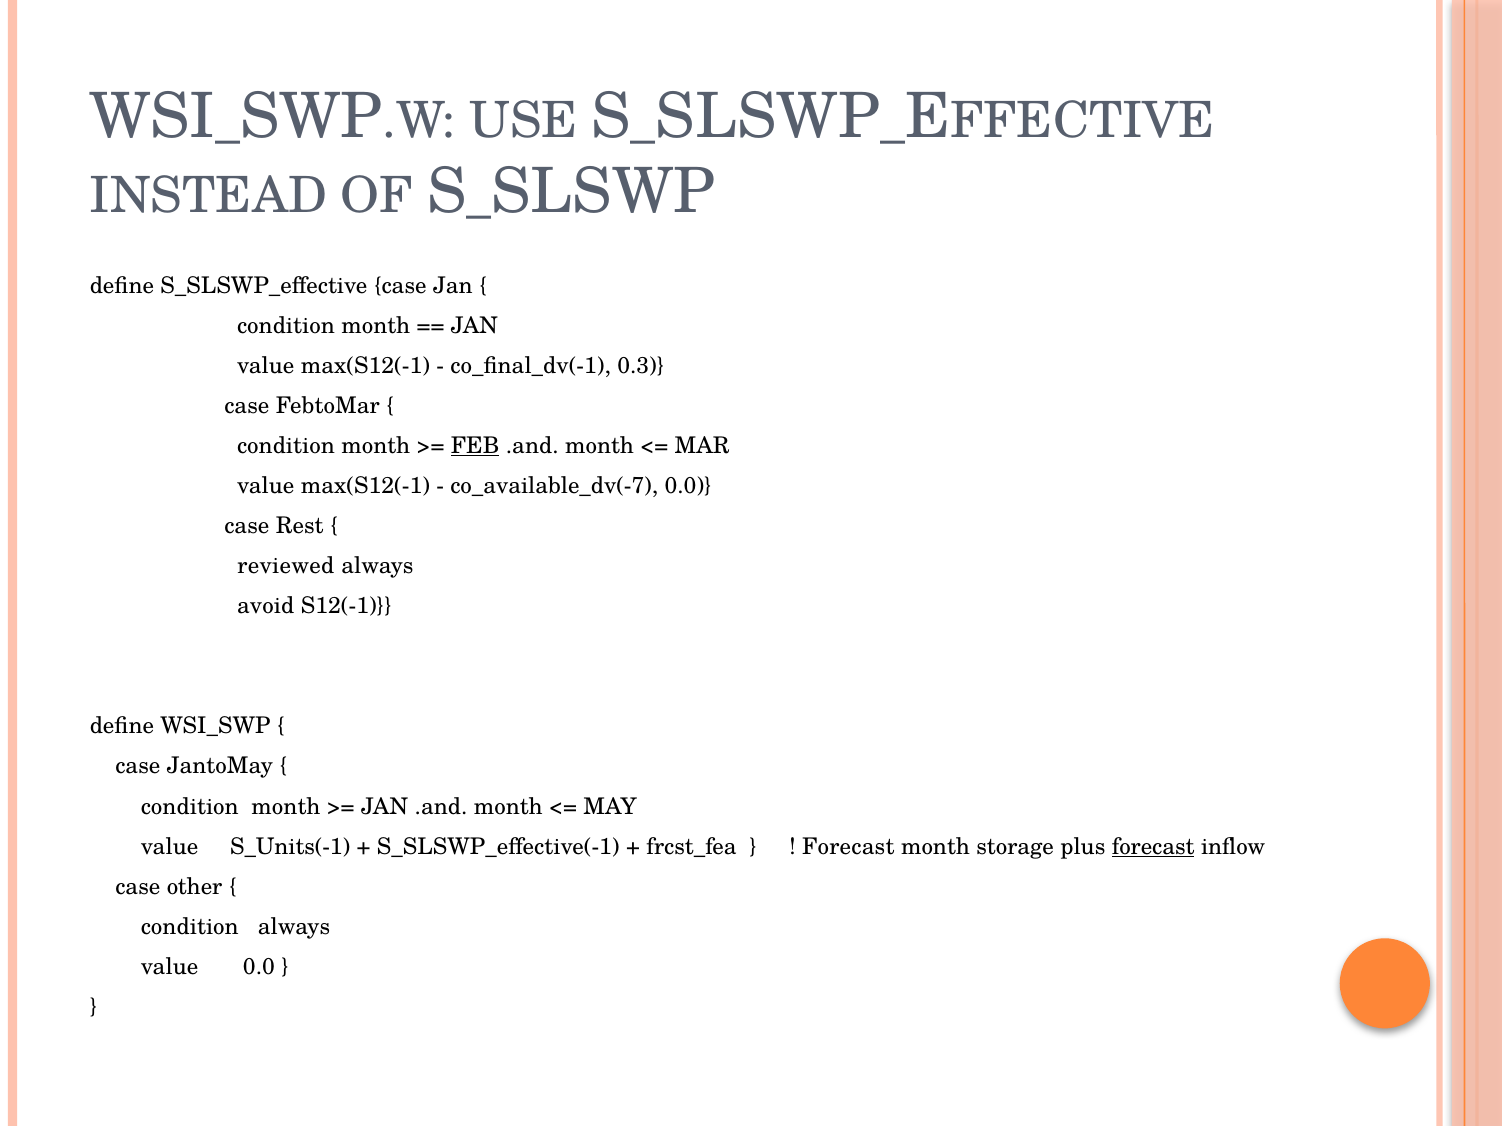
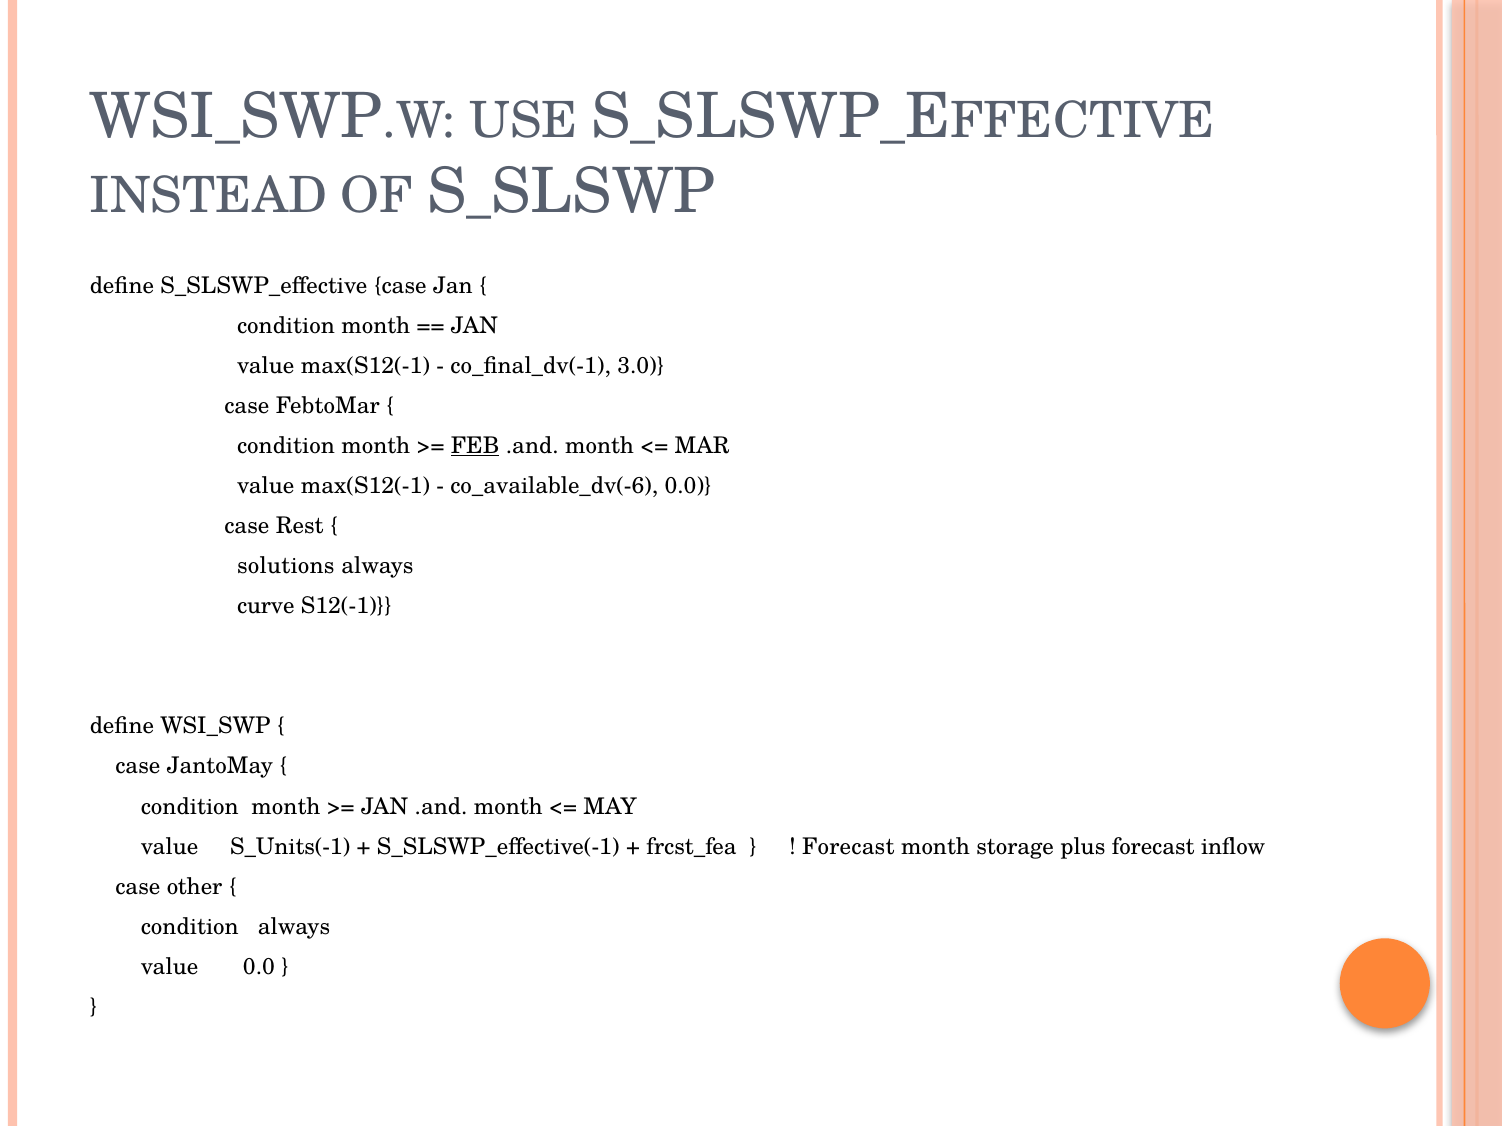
0.3: 0.3 -> 3.0 (641, 366)
co_available_dv(-7: co_available_dv(-7 -> co_available_dv(-6 (554, 486)
reviewed: reviewed -> solutions (286, 566)
avoid: avoid -> curve (266, 606)
forecast underline: present -> none (1153, 847)
